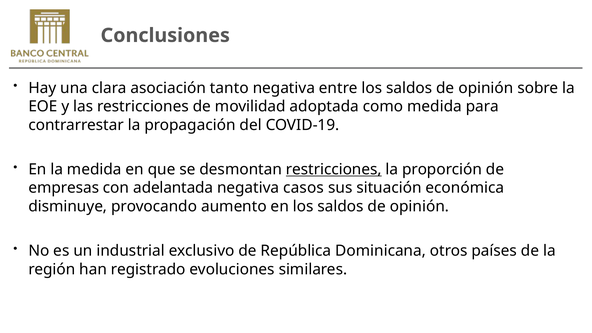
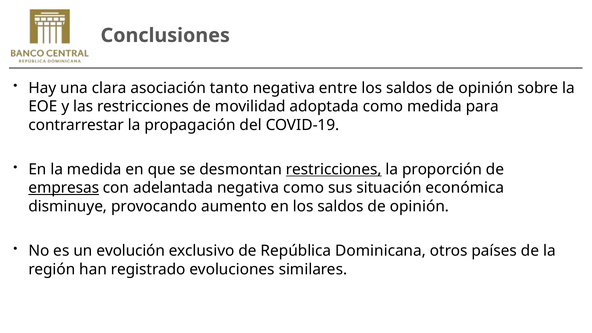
empresas underline: none -> present (64, 188)
negativa casos: casos -> como (304, 188)
industrial: industrial -> evolución (131, 251)
